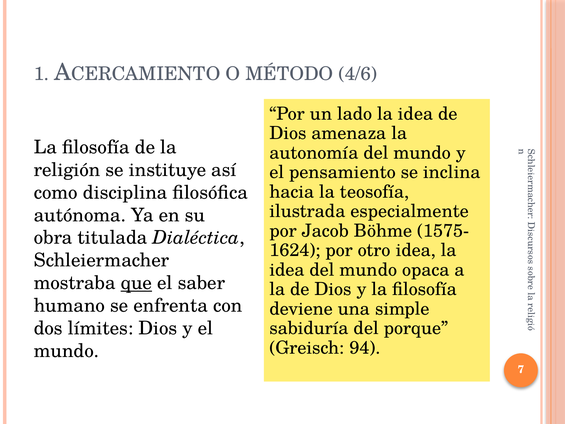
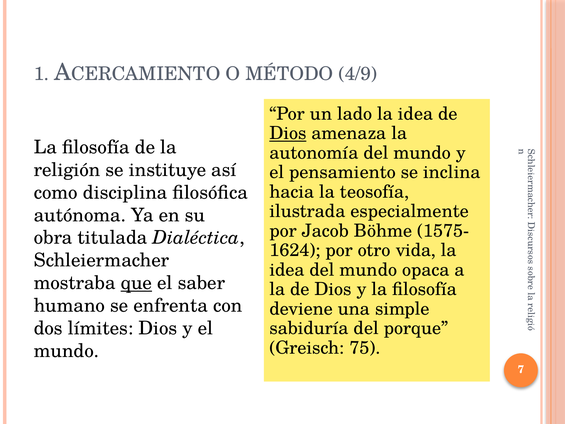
4/6: 4/6 -> 4/9 (358, 74)
Dios underline: none -> present (288, 133)
otro idea: idea -> vida (416, 250)
94: 94 -> 75 (365, 348)
